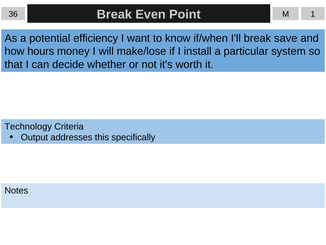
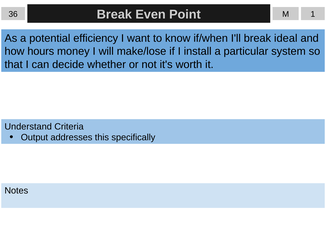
save: save -> ideal (286, 38)
Technology: Technology -> Understand (28, 126)
